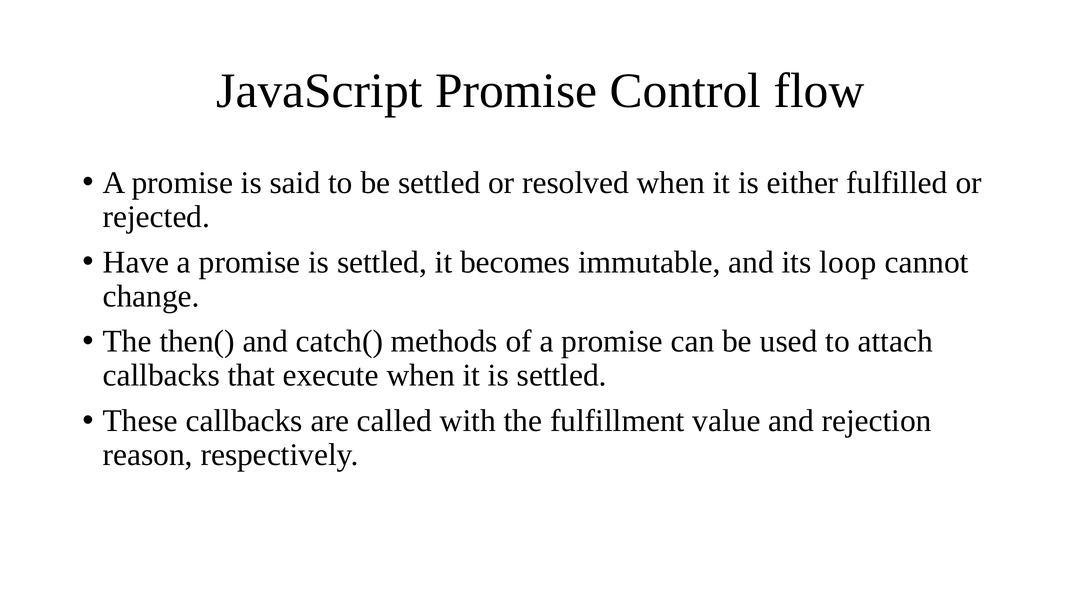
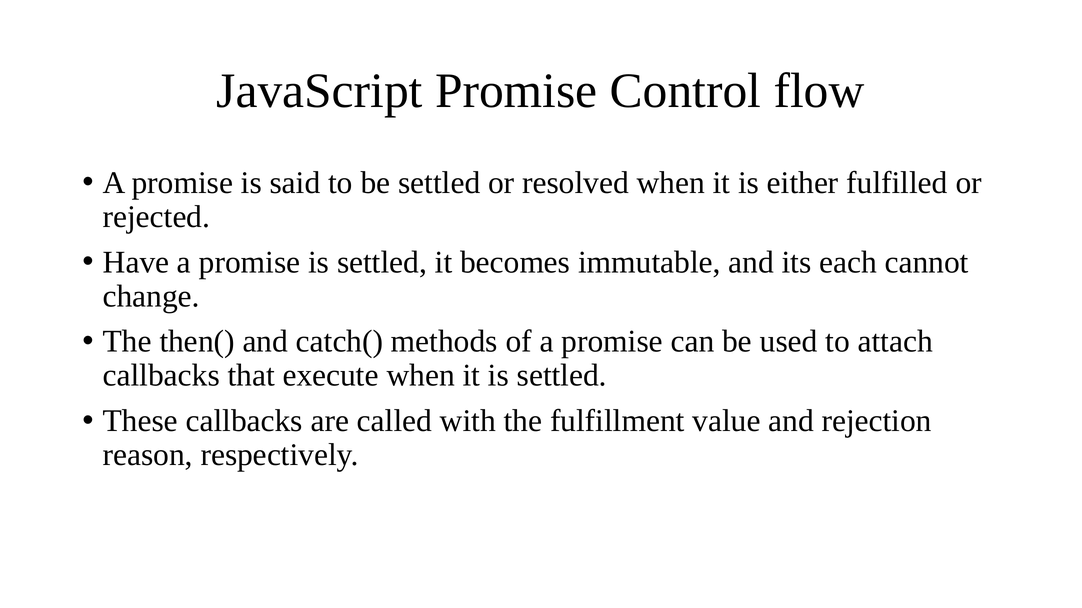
loop: loop -> each (848, 262)
